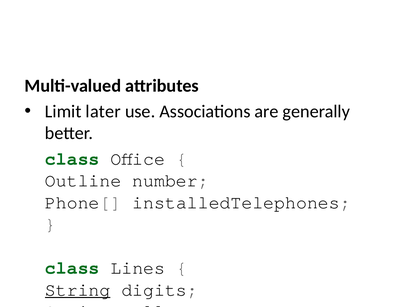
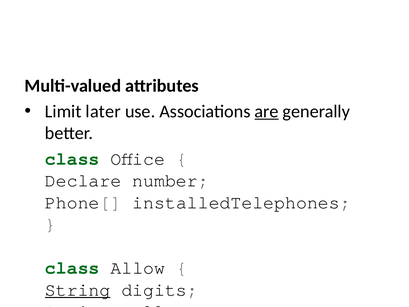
are underline: none -> present (267, 111)
Outline: Outline -> Declare (83, 180)
Lines: Lines -> Allow (138, 268)
